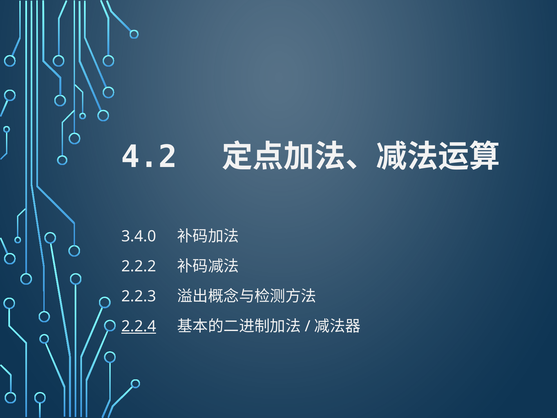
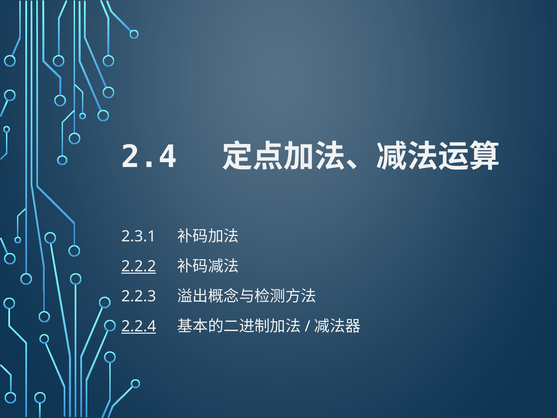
4.2: 4.2 -> 2.4 (149, 157)
3.4.0: 3.4.0 -> 2.3.1 (139, 236)
2.2.2 underline: none -> present (139, 266)
